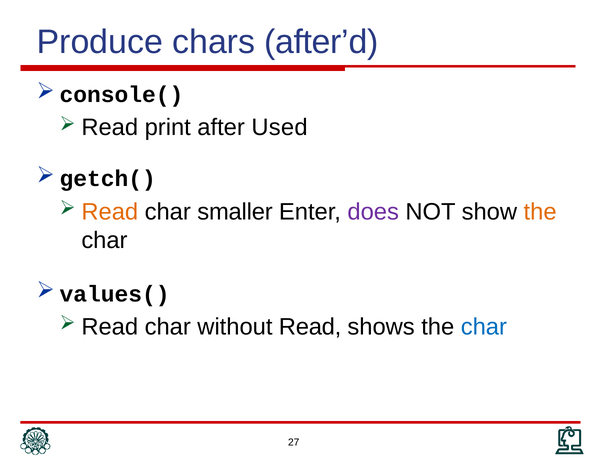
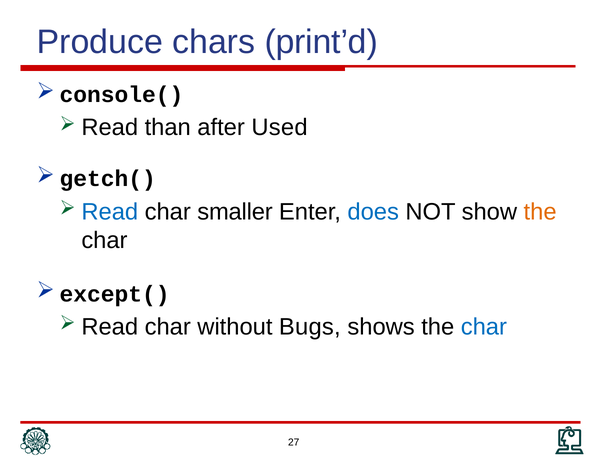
after’d: after’d -> print’d (321, 42)
print: print -> than (168, 128)
Read colour: orange -> blue (110, 212)
does colour: purple -> blue (373, 212)
values(: values( -> except( (115, 294)
without Read: Read -> Bugs (310, 327)
